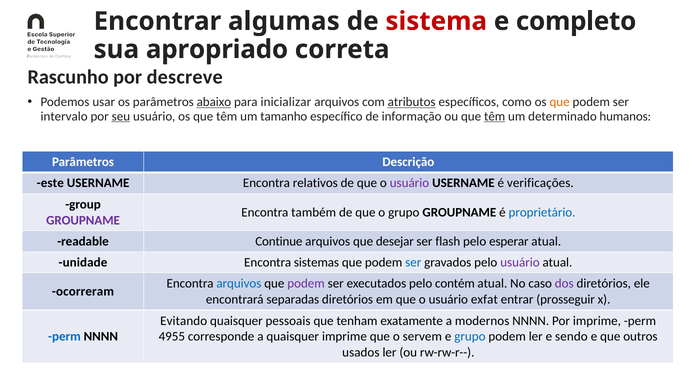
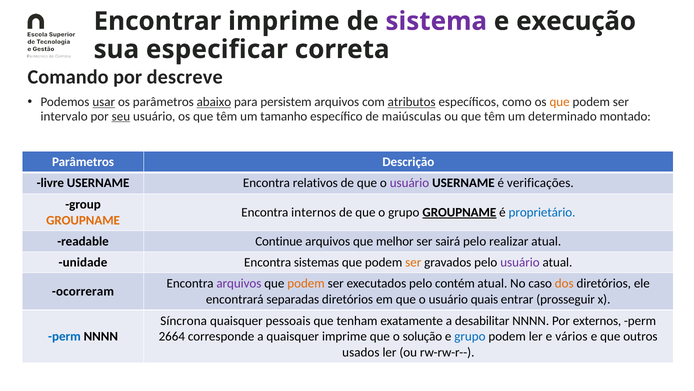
Encontrar algumas: algumas -> imprime (284, 21)
sistema colour: red -> purple (436, 21)
completo: completo -> execução (576, 21)
apropriado: apropriado -> especificar (217, 49)
Rascunho: Rascunho -> Comando (68, 77)
usar underline: none -> present (104, 102)
inicializar: inicializar -> persistem (286, 102)
informação: informação -> maiúsculas (412, 116)
têm underline: present -> none (495, 116)
humanos: humanos -> montado (625, 116)
este: este -> livre (50, 183)
também: também -> internos (314, 212)
GROUPNAME underline: none -> present (459, 212)
GROUPNAME colour: purple -> orange (83, 220)
desejar: desejar -> melhor (395, 241)
flash: flash -> sairá (448, 241)
esperar: esperar -> realizar (509, 241)
ser colour: blue -> orange (413, 262)
arquivos colour: blue -> purple (239, 283)
podem colour: purple -> orange (306, 283)
dos colour: purple -> orange (564, 283)
exfat: exfat -> quais (484, 299)
Evitando: Evitando -> Síncrona (184, 320)
modernos: modernos -> desabilitar (482, 320)
Por imprime: imprime -> externos (597, 320)
4955: 4955 -> 2664 (172, 336)
servem: servem -> solução (422, 336)
sendo: sendo -> vários (571, 336)
